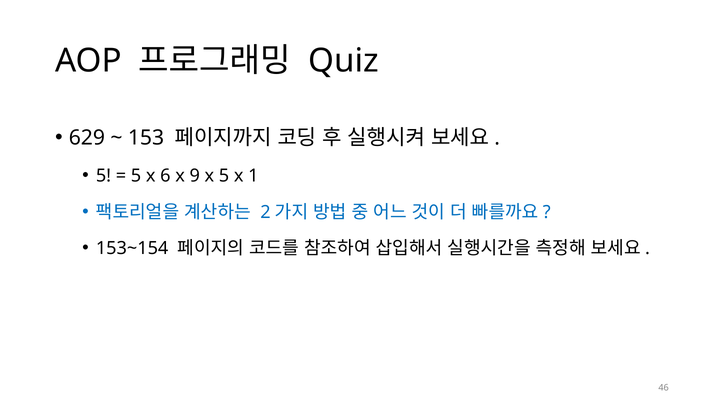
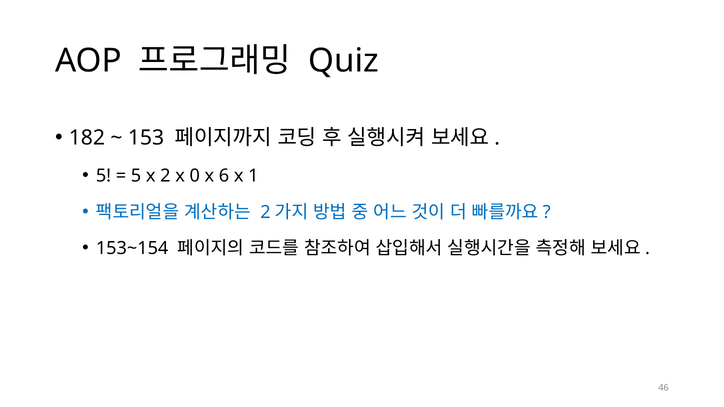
629: 629 -> 182 (87, 138)
x 6: 6 -> 2 (165, 176)
9: 9 -> 0 (195, 176)
x 5: 5 -> 6 (224, 176)
